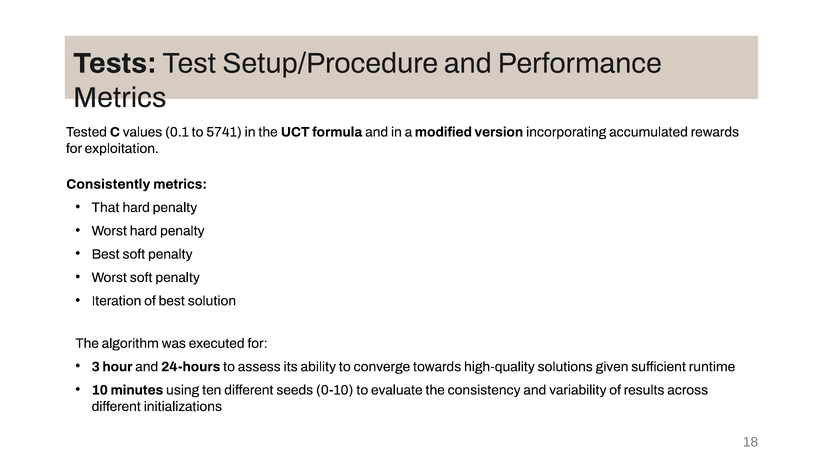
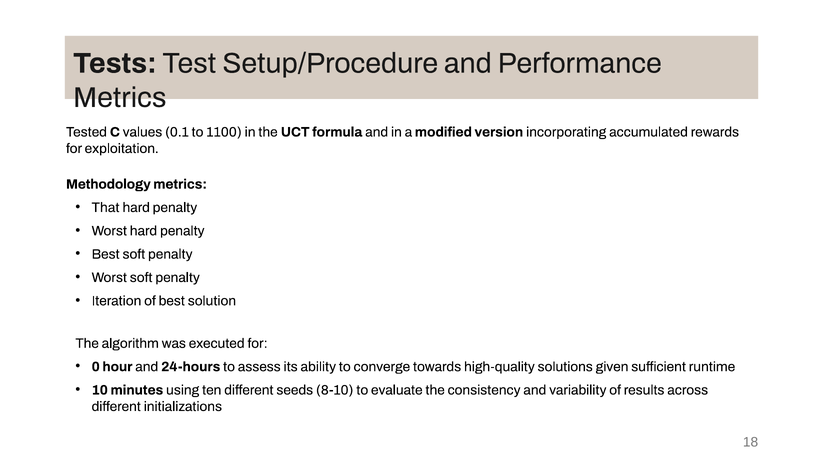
5741: 5741 -> 1100 (224, 132)
Consistently: Consistently -> Methodology (108, 184)
3: 3 -> 0 (96, 367)
0-10: 0-10 -> 8-10 (335, 390)
